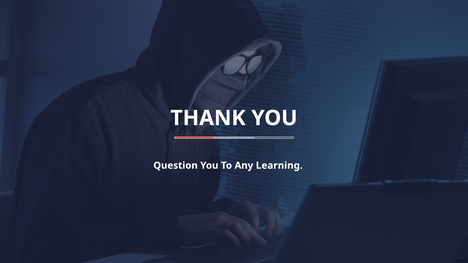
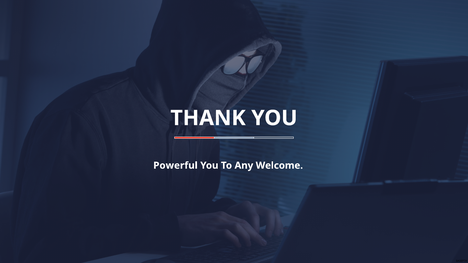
Question: Question -> Powerful (175, 166)
Learning: Learning -> Welcome (279, 166)
